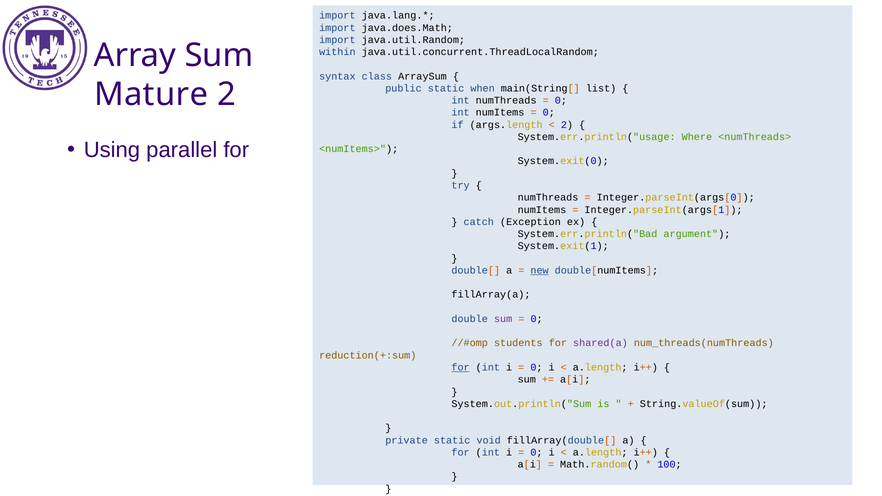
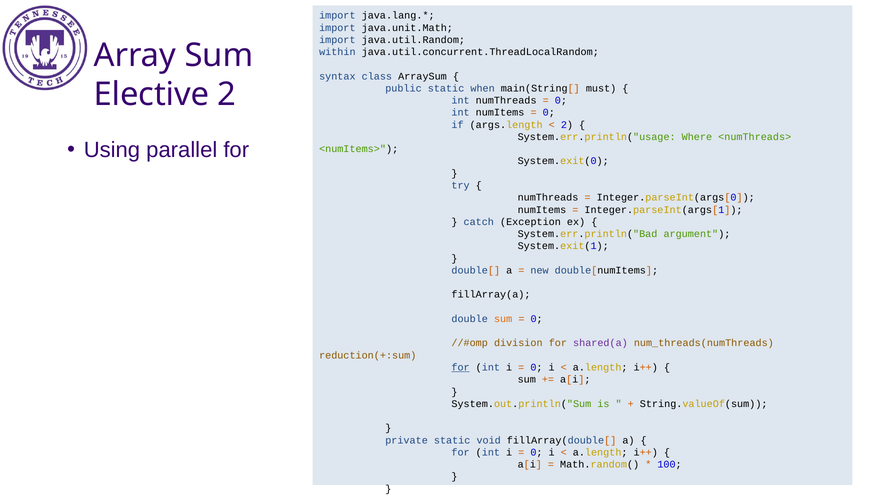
java.does.Math: java.does.Math -> java.unit.Math (407, 28)
list: list -> must (601, 88)
Mature: Mature -> Elective (151, 95)
new underline: present -> none (540, 270)
sum colour: purple -> orange (503, 319)
students: students -> division (518, 343)
